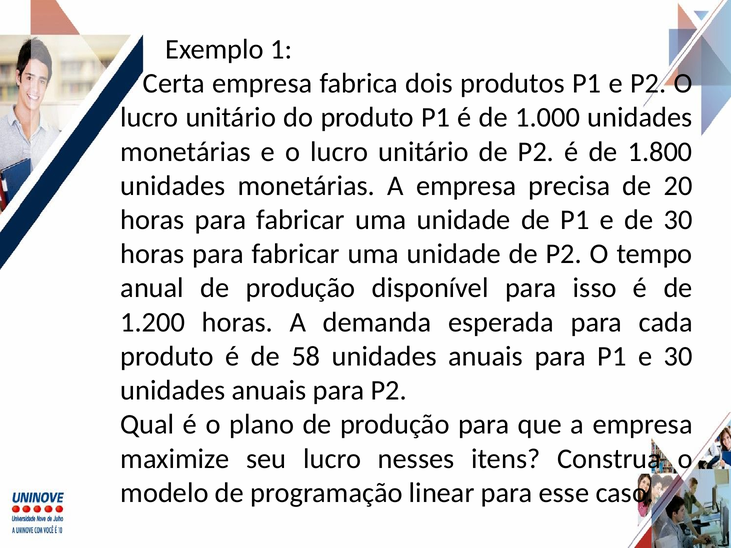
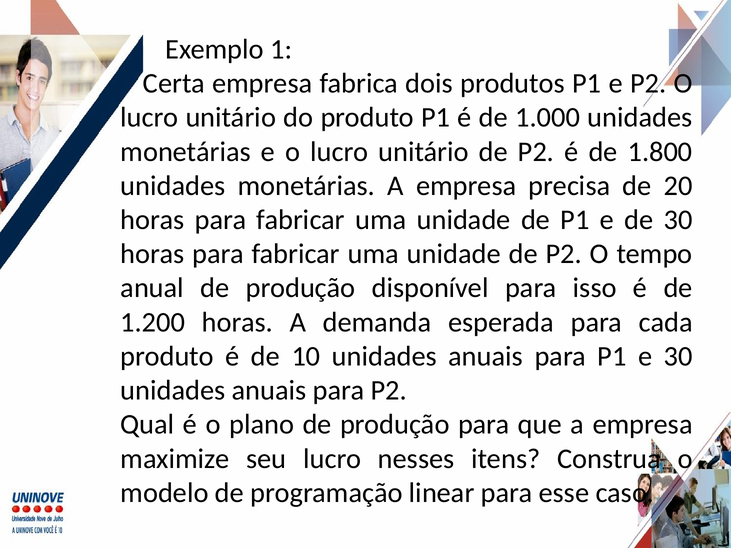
58: 58 -> 10 (306, 356)
